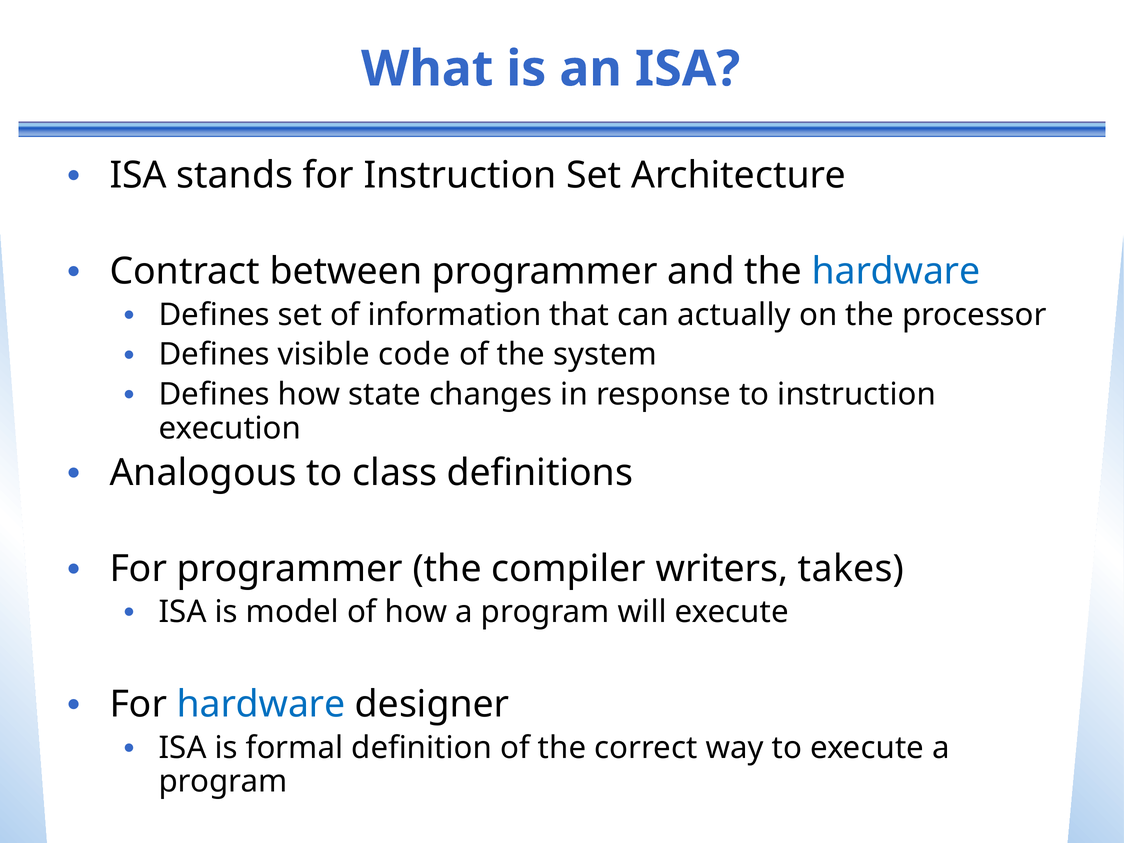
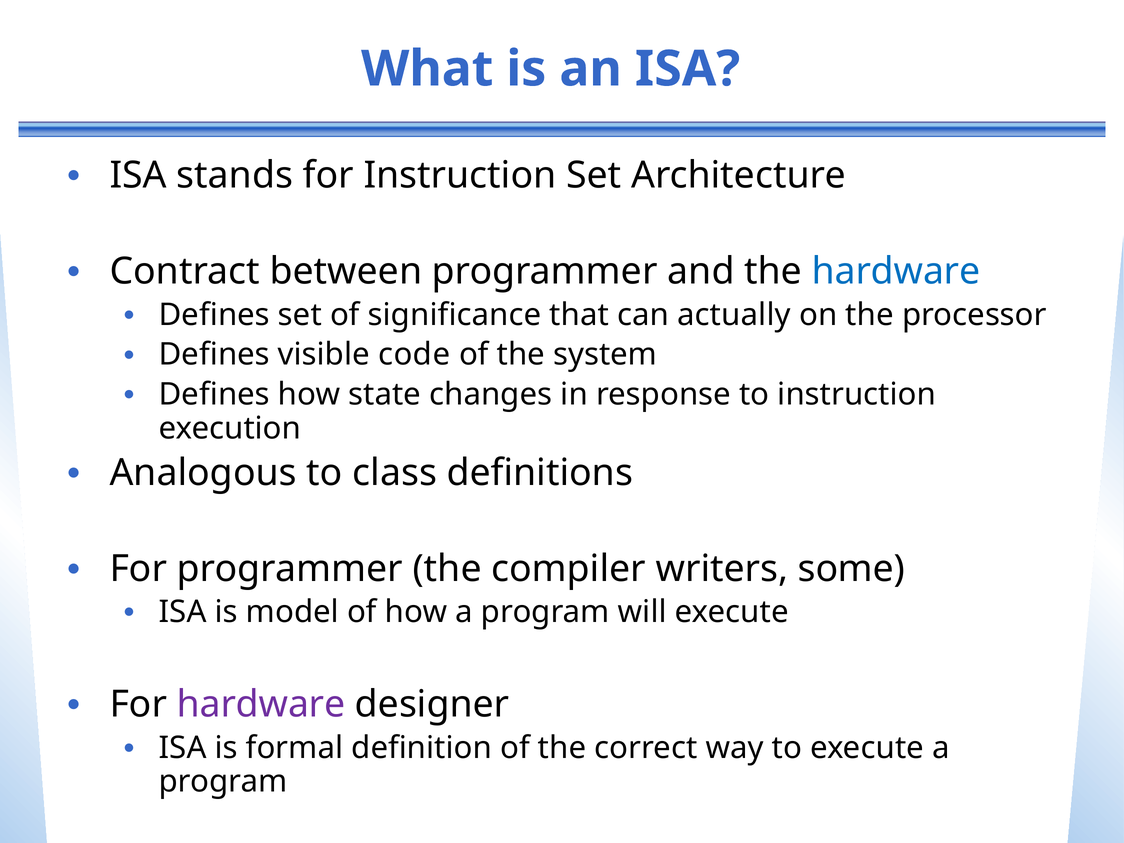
information: information -> significance (455, 315)
takes: takes -> some (851, 569)
hardware colour: blue -> purple (261, 705)
